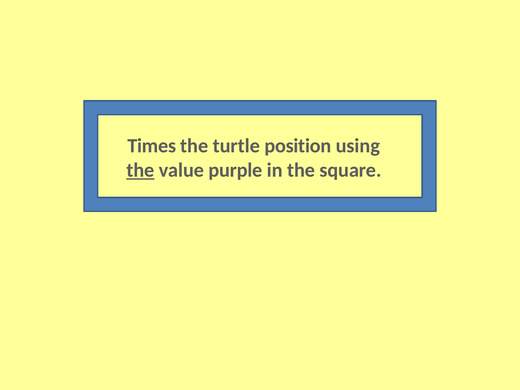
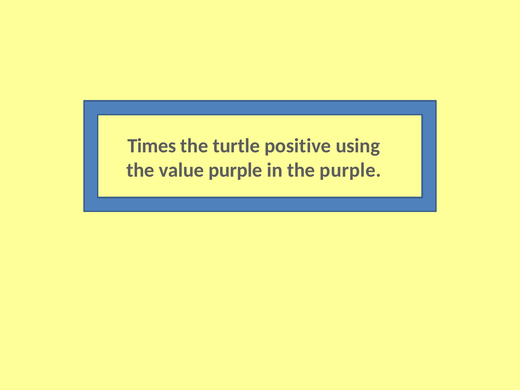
position: position -> positive (298, 146)
the underline: present -> none (140, 170)
the square: square -> purple (350, 170)
